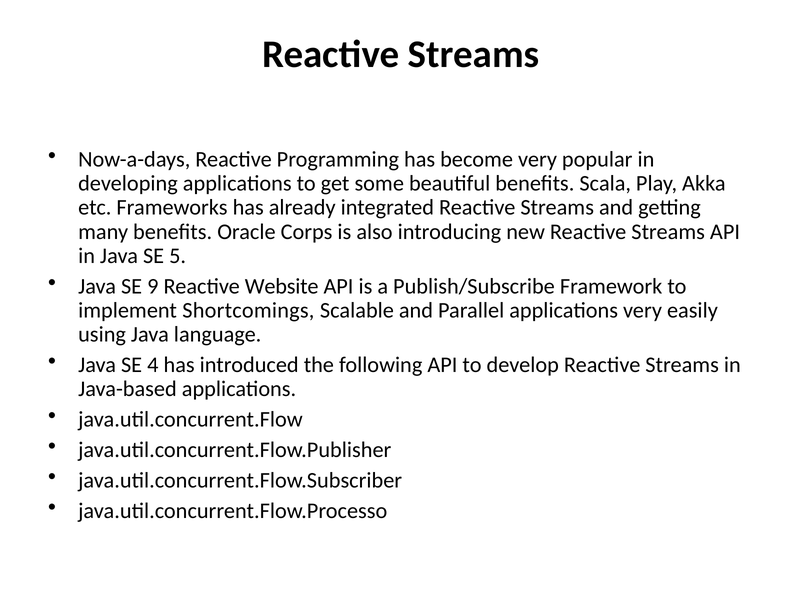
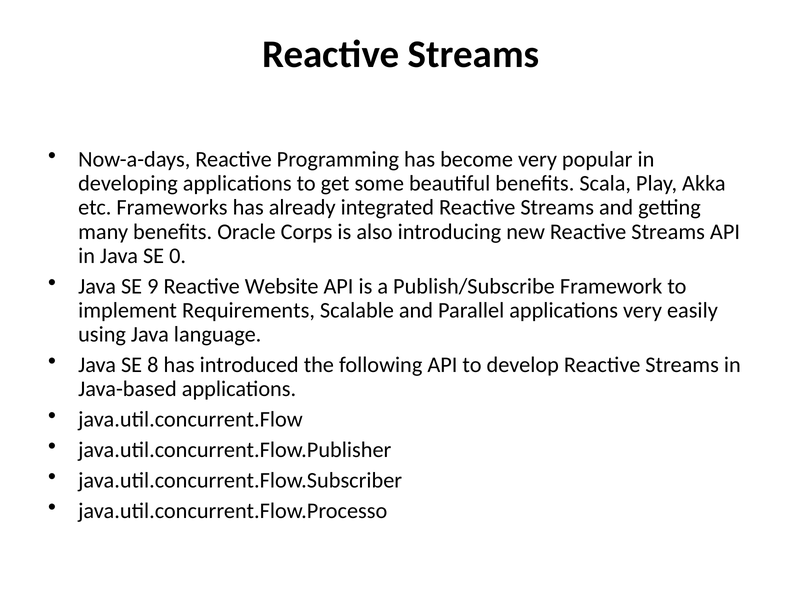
5: 5 -> 0 (178, 256)
Shortcomings: Shortcomings -> Requirements (248, 310)
4: 4 -> 8 (153, 365)
